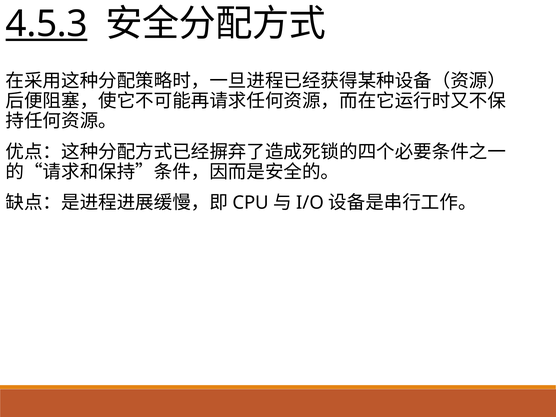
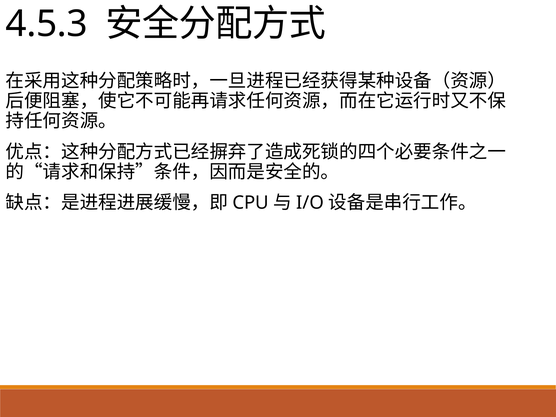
4.5.3 underline: present -> none (47, 24)
